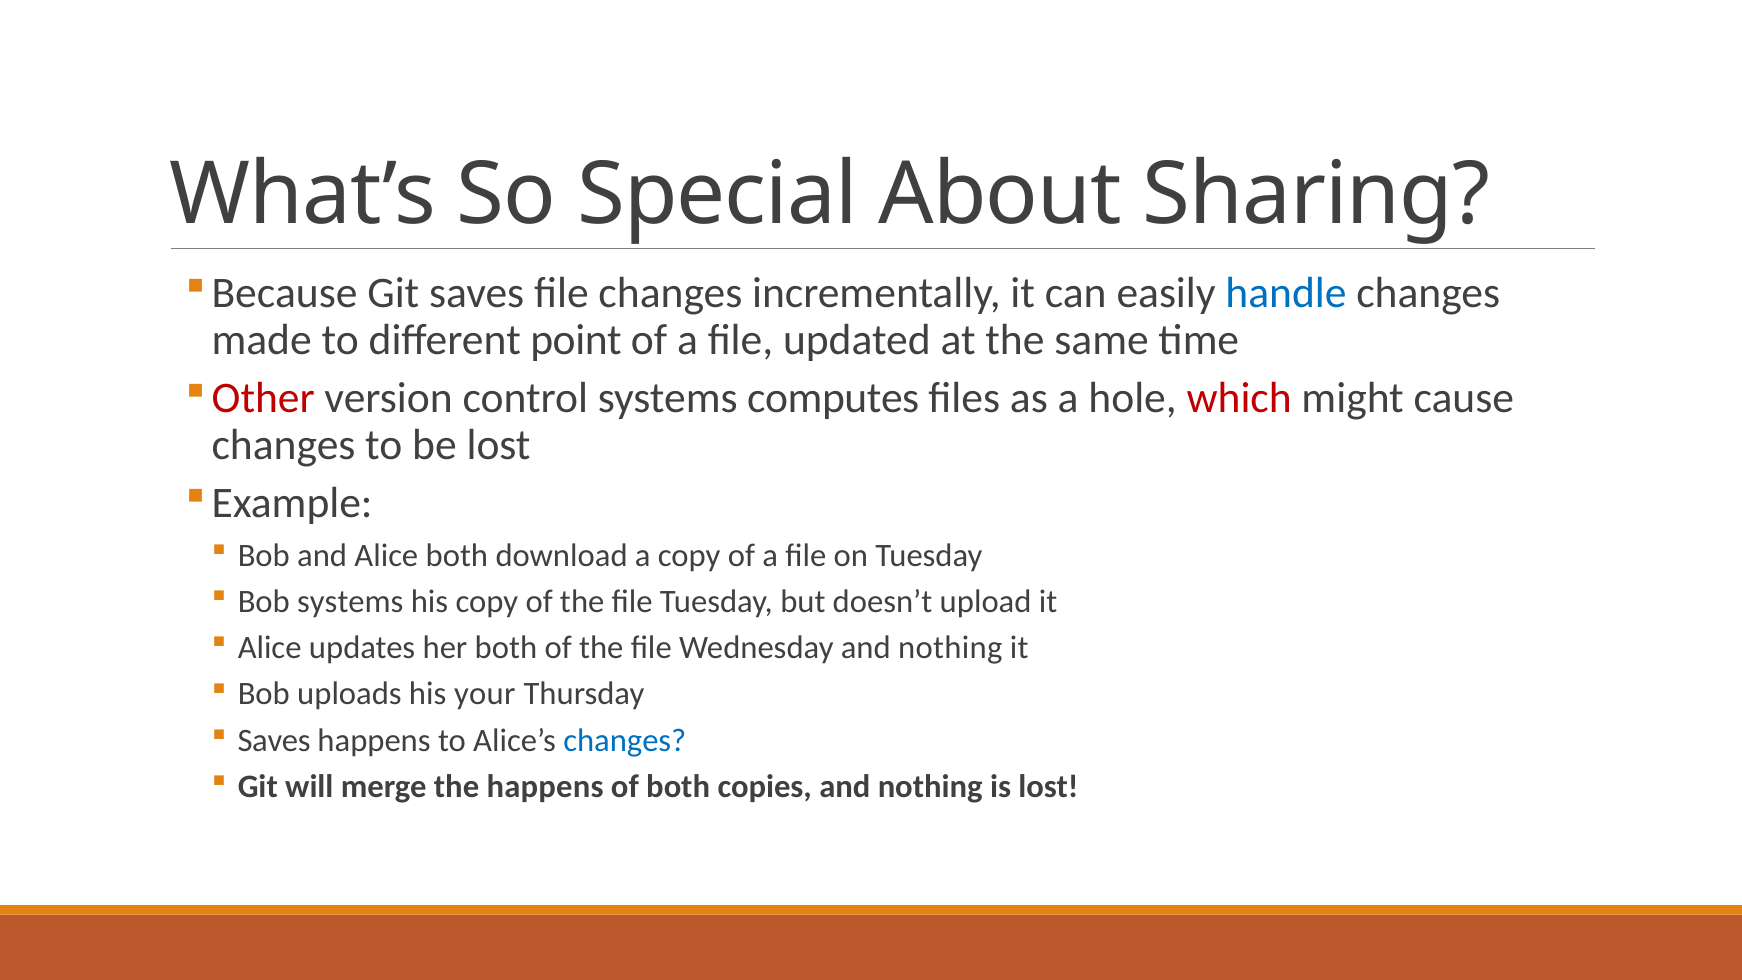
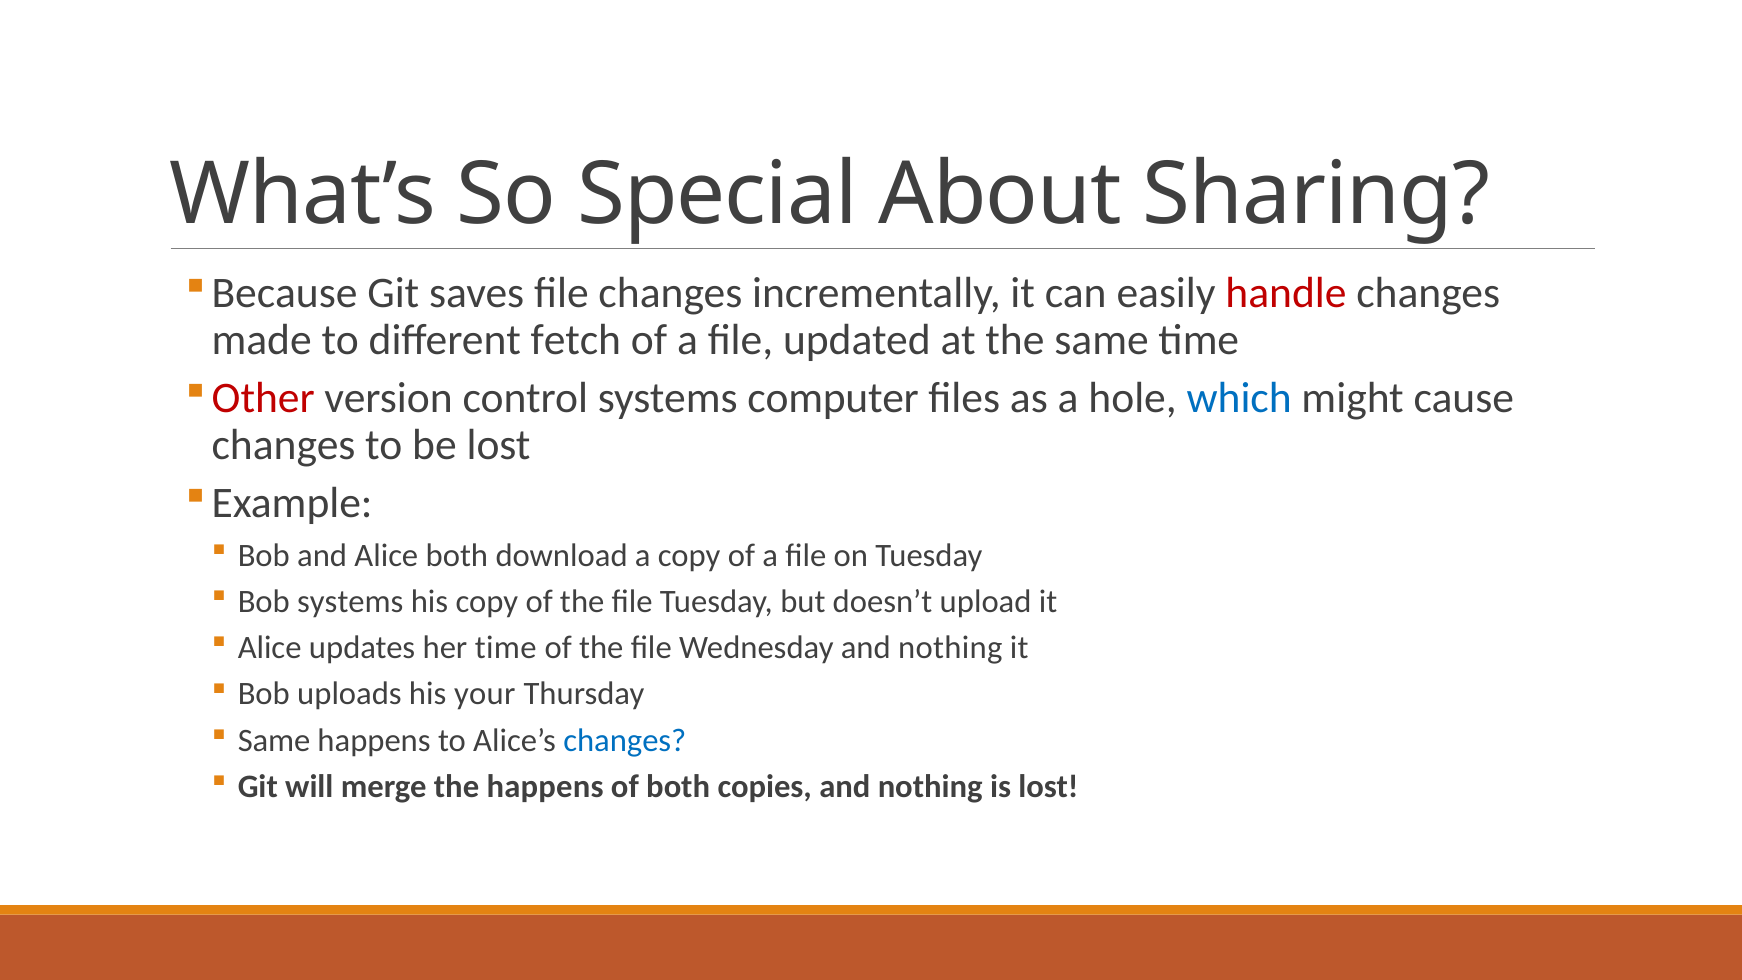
handle colour: blue -> red (1286, 294)
point: point -> fetch (576, 341)
computes: computes -> computer (833, 398)
which colour: red -> blue (1239, 398)
her both: both -> time (506, 648)
Saves: Saves -> Same (274, 740)
